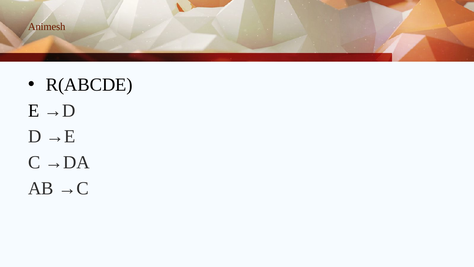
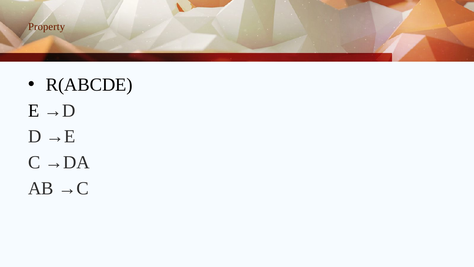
Animesh: Animesh -> Property (47, 27)
